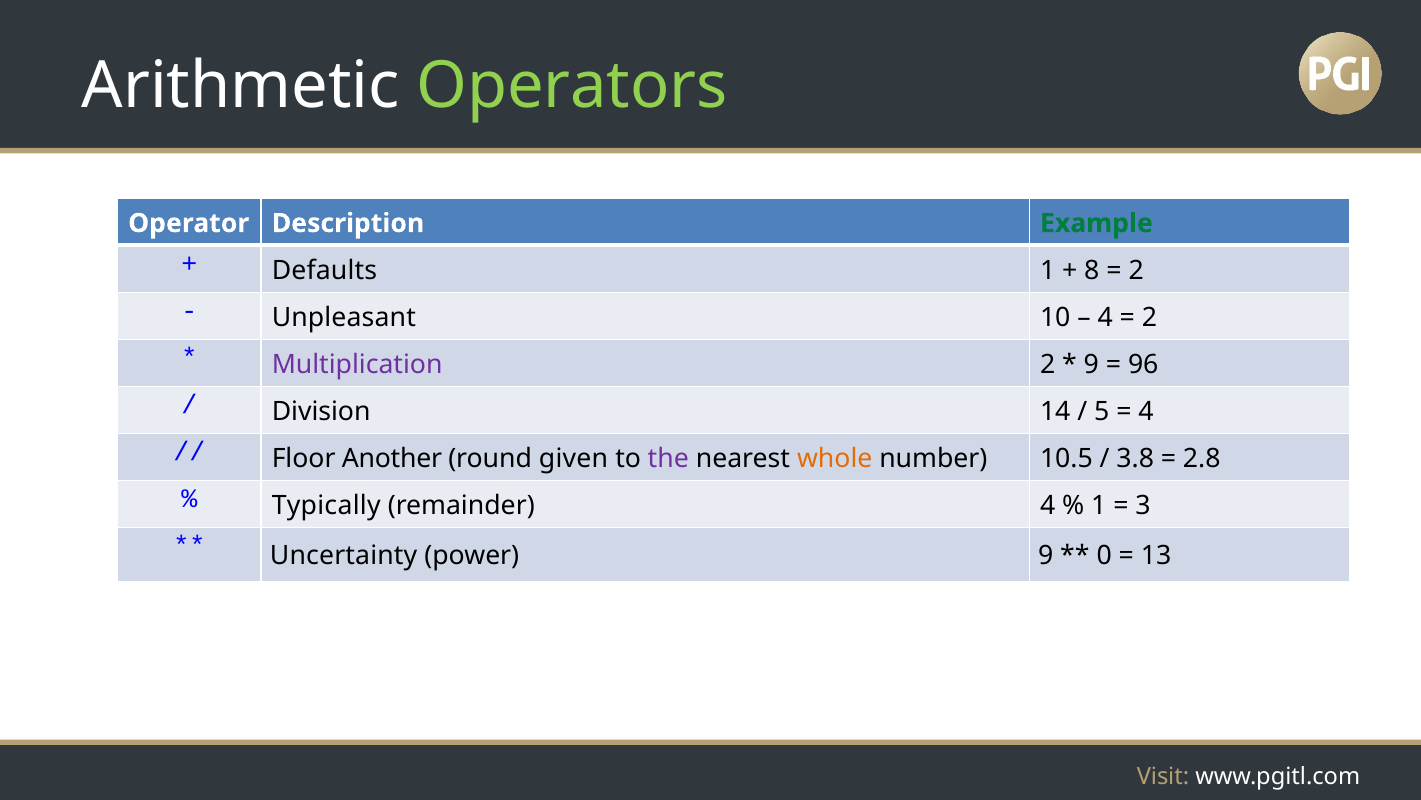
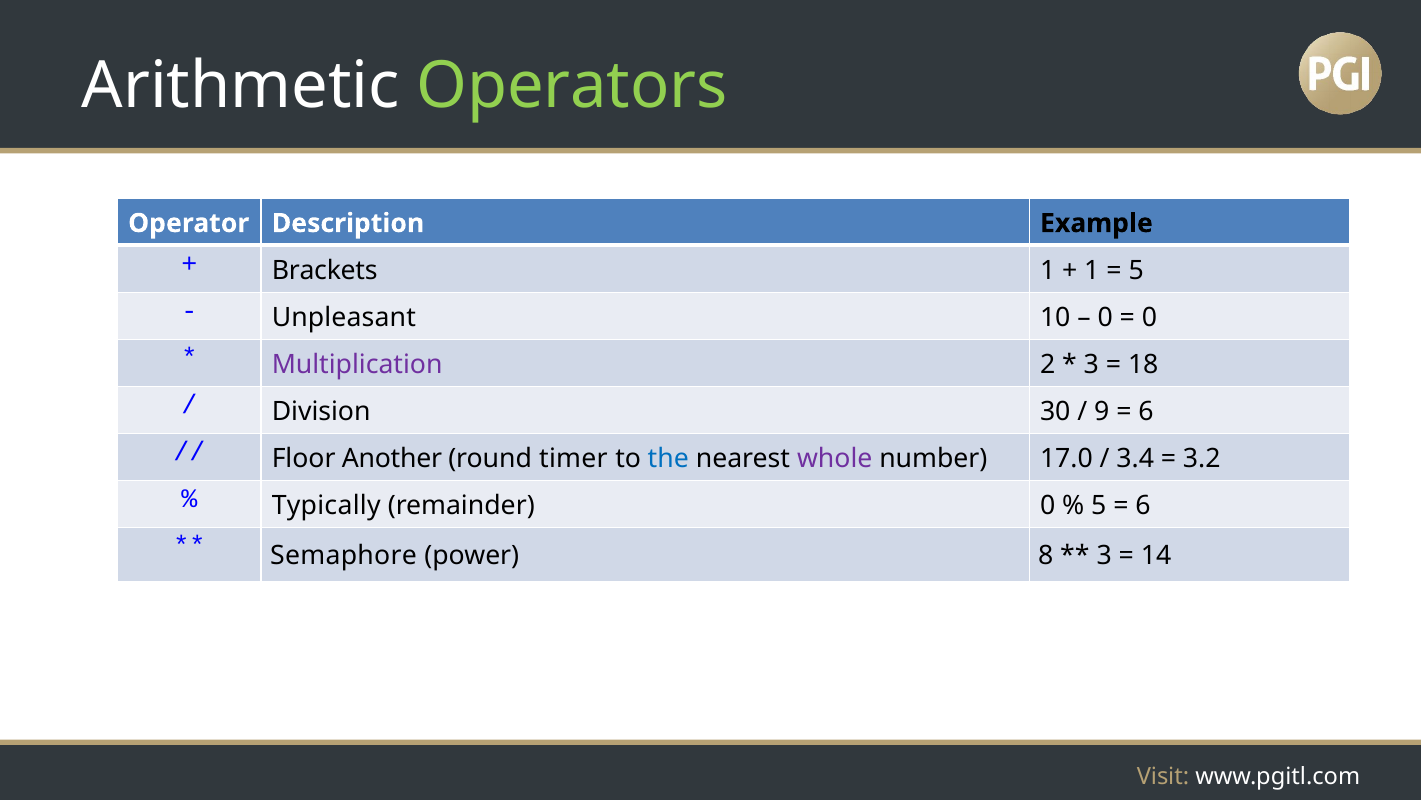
Example colour: green -> black (1096, 223)
Defaults: Defaults -> Brackets (325, 270)
8: 8 -> 1 (1092, 270)
2: 2 -> 5 (1136, 270)
4: 4 -> 0 (1105, 317)
2: 2 -> 0 (1149, 317)
9: 9 -> 3 (1091, 364)
96: 96 -> 18 (1143, 364)
14: 14 -> 30 (1055, 411)
5: 5 -> 9 (1102, 411)
4: 4 -> 6 (1146, 411)
given: given -> timer (573, 458)
the colour: purple -> blue (668, 458)
whole colour: orange -> purple (835, 458)
10.5: 10.5 -> 17.0 (1066, 458)
3.8: 3.8 -> 3.4 (1135, 458)
2.8: 2.8 -> 3.2 (1202, 458)
remainder 4: 4 -> 0 (1048, 505)
1: 1 -> 5 (1099, 505)
3: 3 -> 6 (1143, 505)
Uncertainty: Uncertainty -> Semaphore (344, 555)
power 9: 9 -> 8 (1046, 555)
0: 0 -> 3 (1104, 555)
13: 13 -> 14 (1156, 555)
